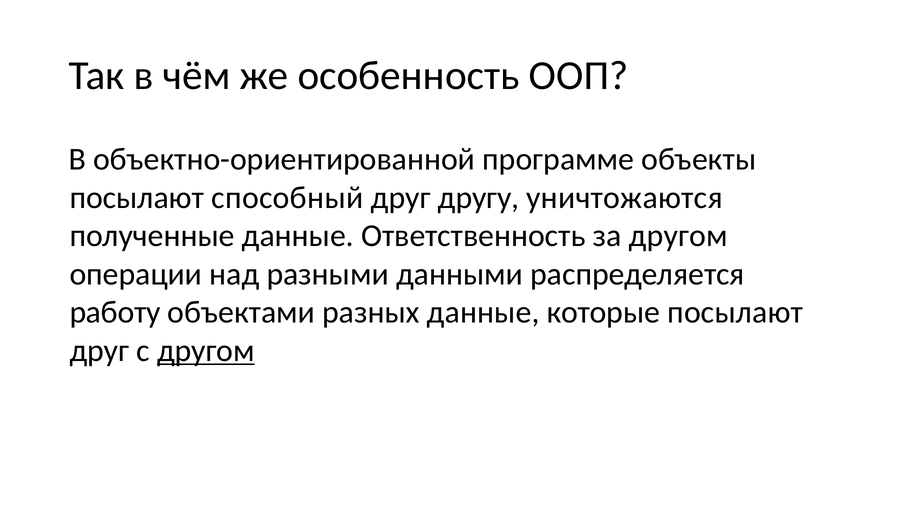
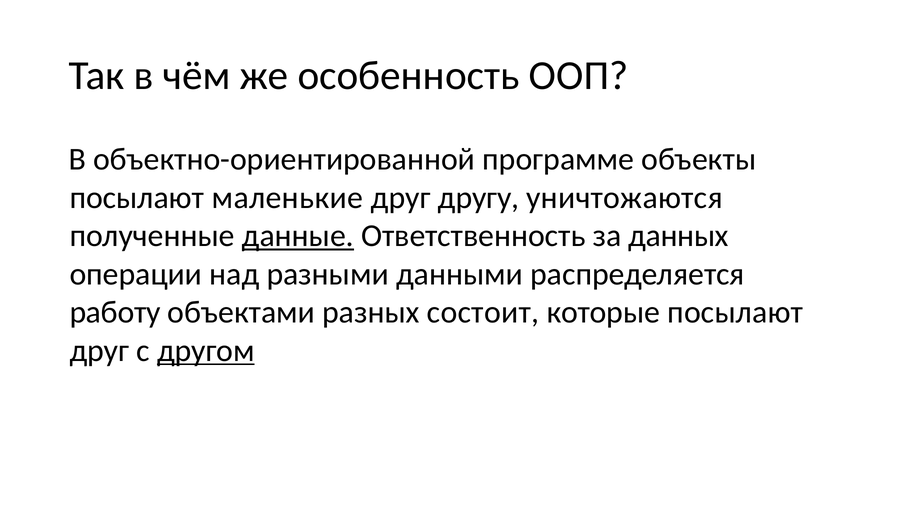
способный: способный -> маленькие (287, 198)
данные underline: none -> present (298, 236)
за другом: другом -> данных (679, 236)
разных данные: данные -> состоит (483, 312)
